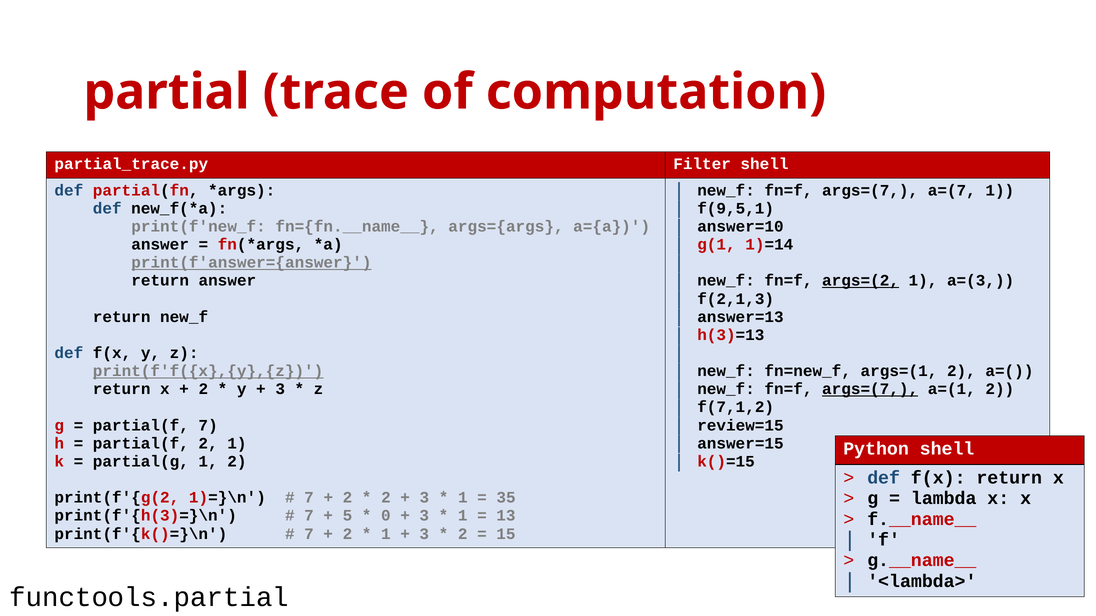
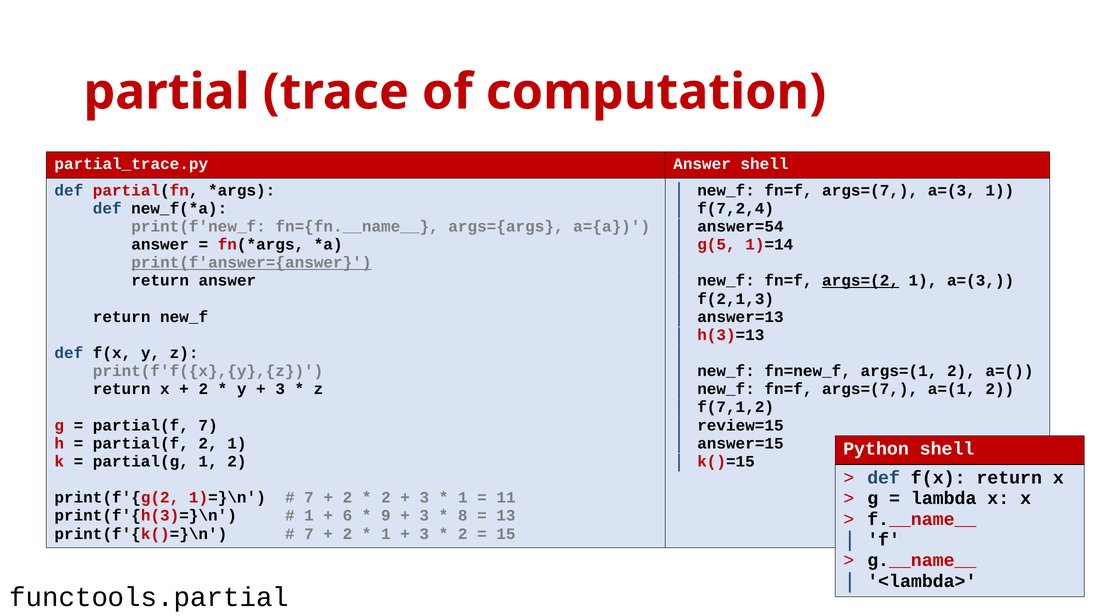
Filter: Filter -> Answer (702, 164)
args=(7 a=(7: a=(7 -> a=(3 (952, 190)
f(9,5,1: f(9,5,1 -> f(7,2,4 (736, 209)
answer=10: answer=10 -> answer=54 (740, 227)
g(1: g(1 -> g(5 (716, 245)
print(f'f({x},{y},{z underline: present -> none (208, 371)
args=(7 underline: present -> none (870, 389)
35: 35 -> 11 (506, 498)
7: 7 -> 1 (309, 516)
5: 5 -> 6 (347, 516)
0: 0 -> 9 (386, 516)
1: 1 -> 8 (463, 516)
